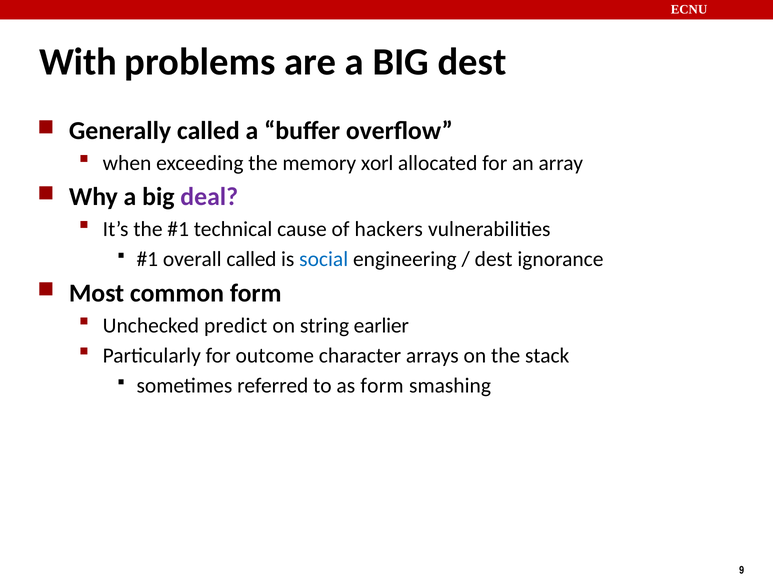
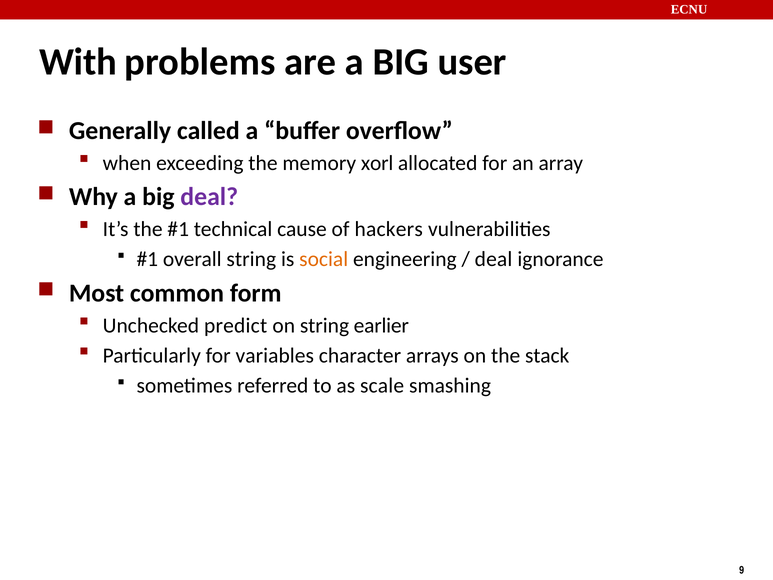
BIG dest: dest -> user (472, 62)
overall called: called -> string (251, 259)
social colour: blue -> orange (324, 259)
dest: dest -> deal (494, 259)
outcome: outcome -> variables (275, 355)
as form: form -> scale (382, 385)
